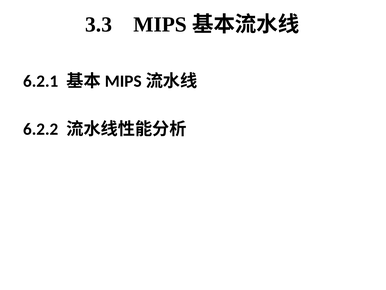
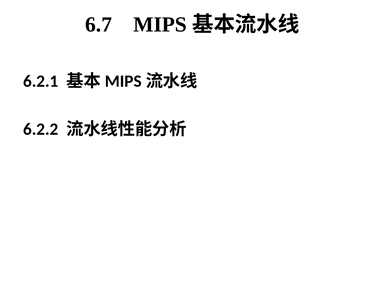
3.3: 3.3 -> 6.7 (99, 25)
